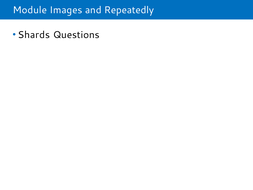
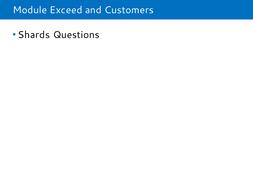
Images: Images -> Exceed (66, 10)
Repeatedly: Repeatedly -> Customers (129, 10)
